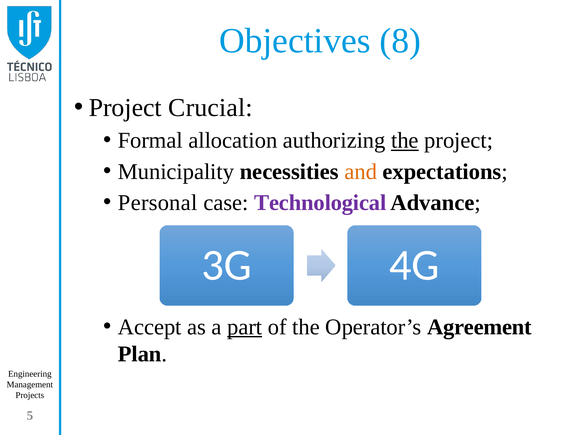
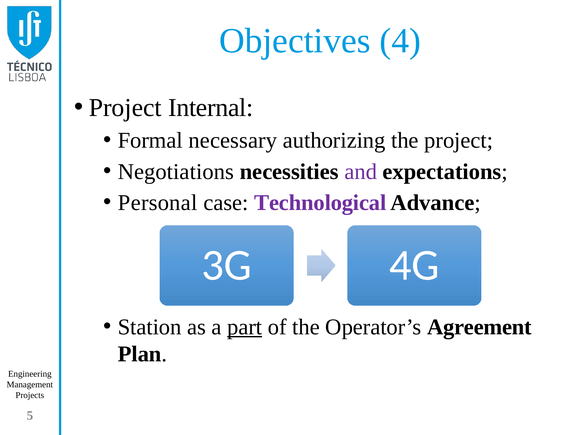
8: 8 -> 4 (400, 41)
Crucial: Crucial -> Internal (211, 108)
allocation: allocation -> necessary (233, 141)
the underline: present -> none (405, 141)
Municipality: Municipality -> Negotiations (176, 172)
and colour: orange -> purple (361, 172)
Accept: Accept -> Station (150, 328)
